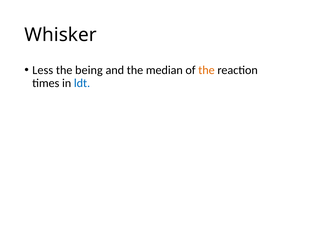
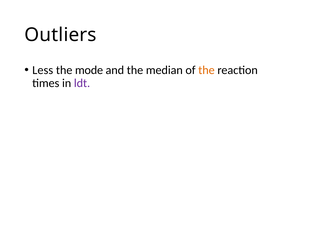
Whisker: Whisker -> Outliers (61, 35)
being: being -> mode (89, 70)
ldt colour: blue -> purple (82, 83)
